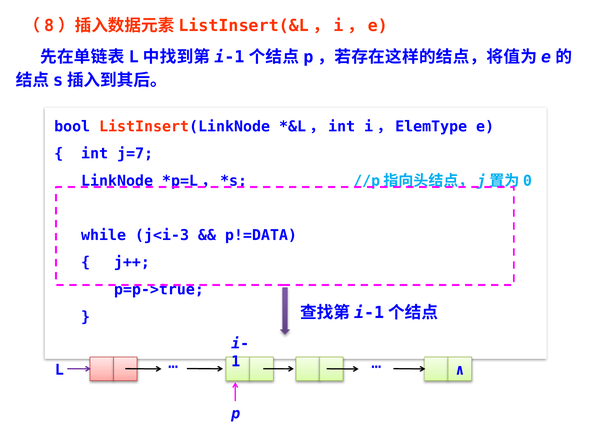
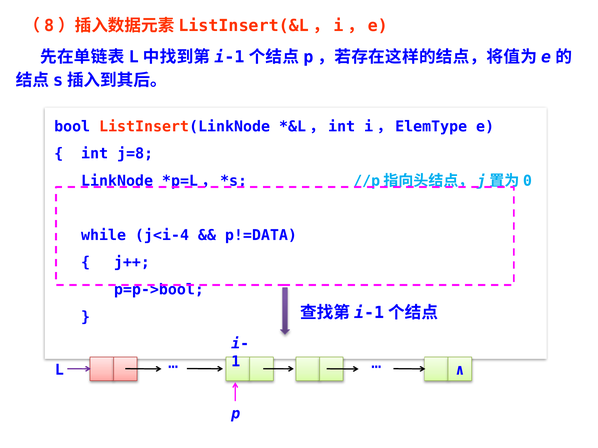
j=7: j=7 -> j=8 (135, 154)
j<i-3: j<i-3 -> j<i-4 (162, 235)
p=p->true: p=p->true -> p=p->bool (159, 290)
